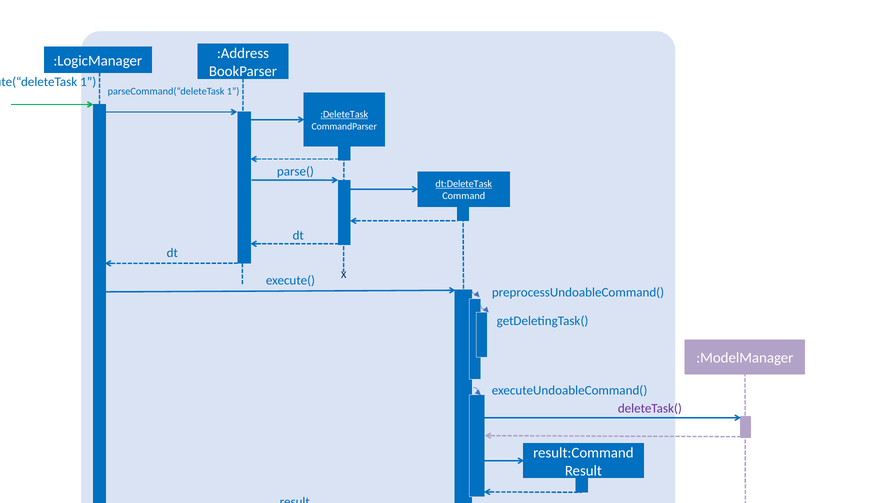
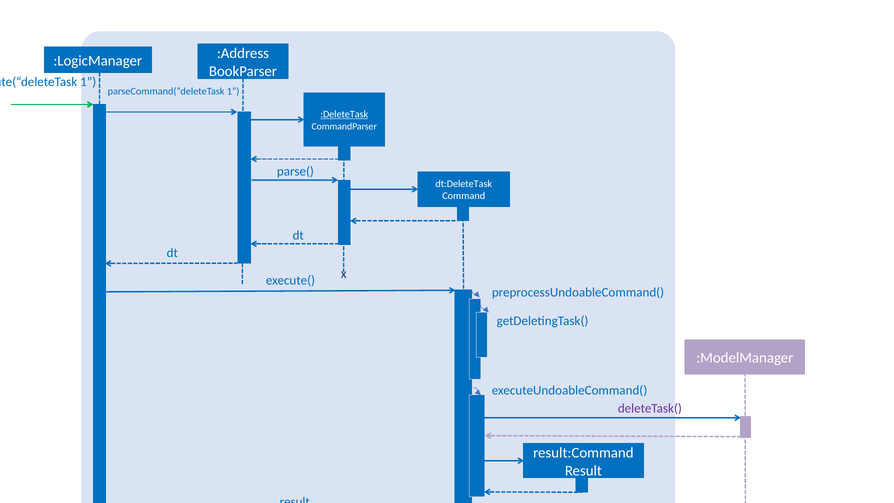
dt:DeleteTask underline: present -> none (464, 184)
